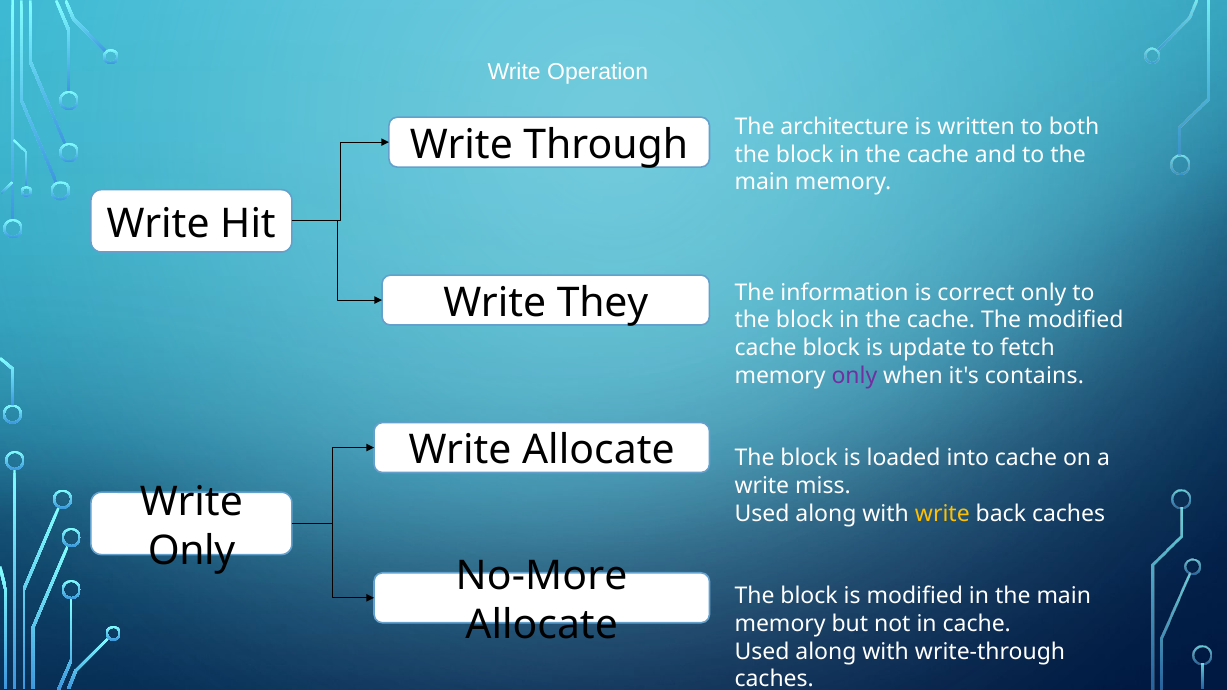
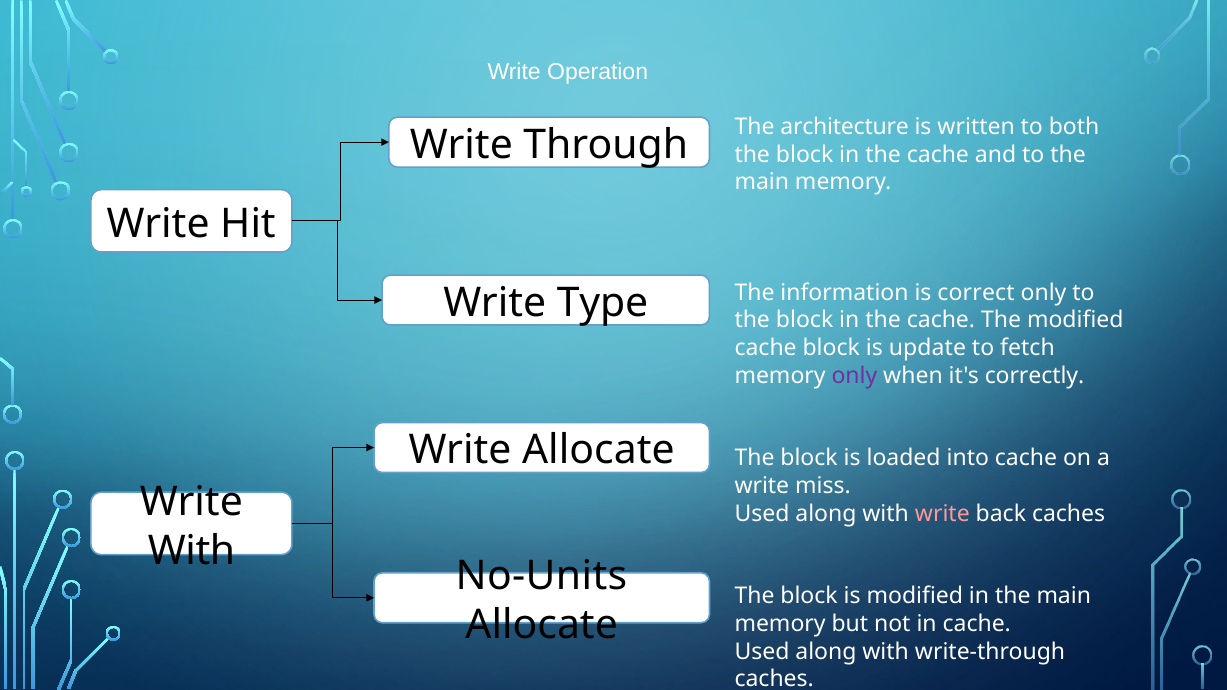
They: They -> Type (602, 303)
contains: contains -> correctly (1034, 376)
write colour: yellow -> pink (942, 514)
Only: Only -> With (192, 551)
No-More: No-More -> No-Units (541, 576)
